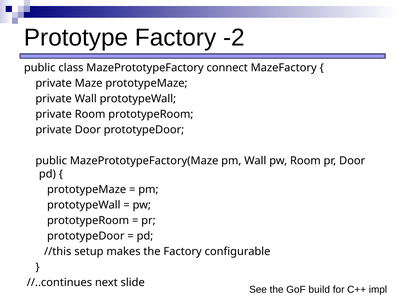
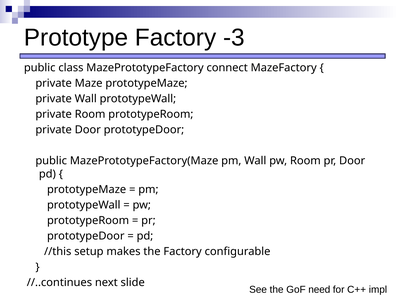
-2: -2 -> -3 (234, 38)
build: build -> need (319, 290)
